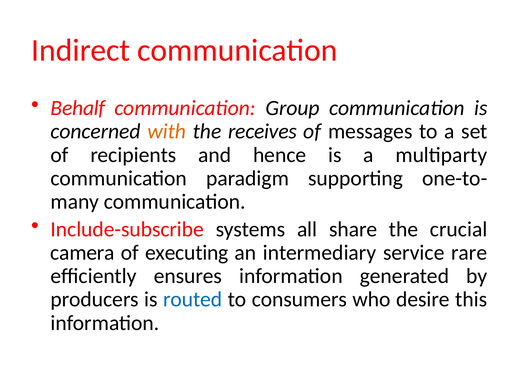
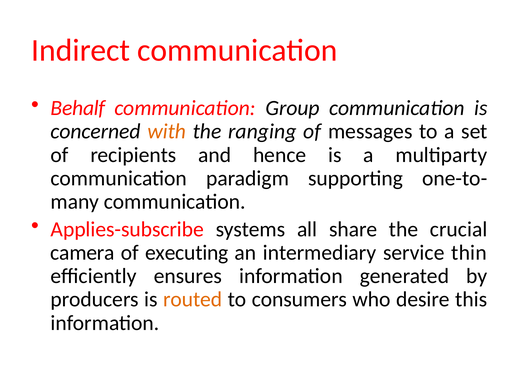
receives: receives -> ranging (262, 131)
Include-subscribe: Include-subscribe -> Applies-subscribe (127, 229)
rare: rare -> thin (469, 252)
routed colour: blue -> orange (193, 299)
